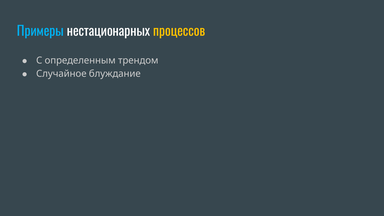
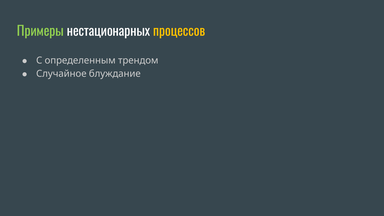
Примеры colour: light blue -> light green (40, 32)
